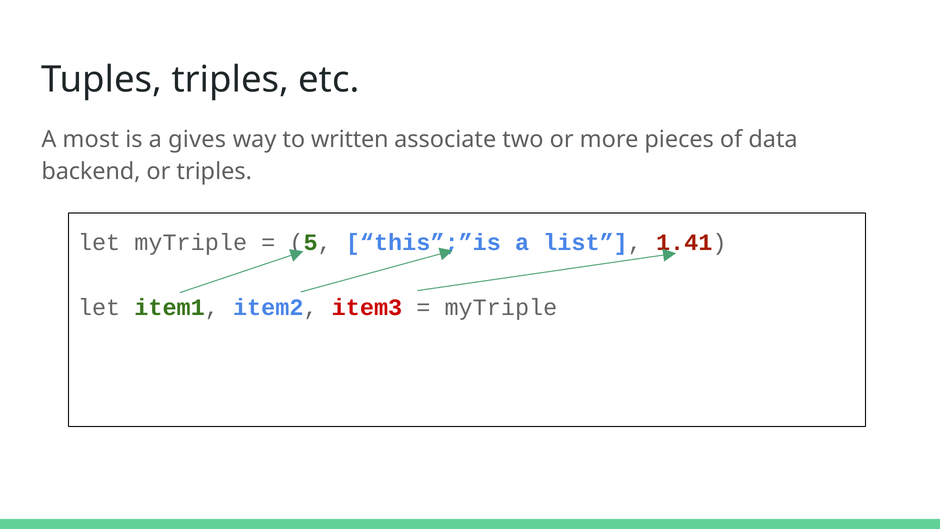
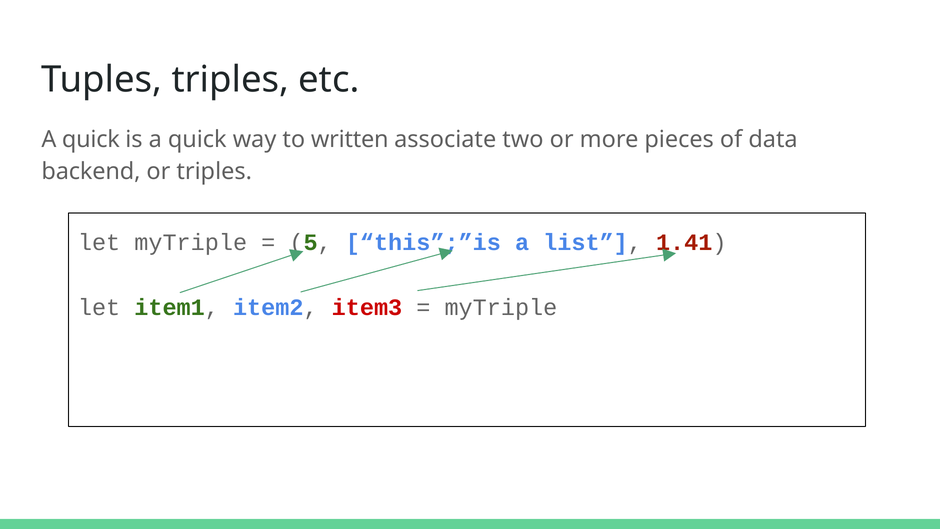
most: most -> quick (91, 139)
is a gives: gives -> quick (197, 139)
